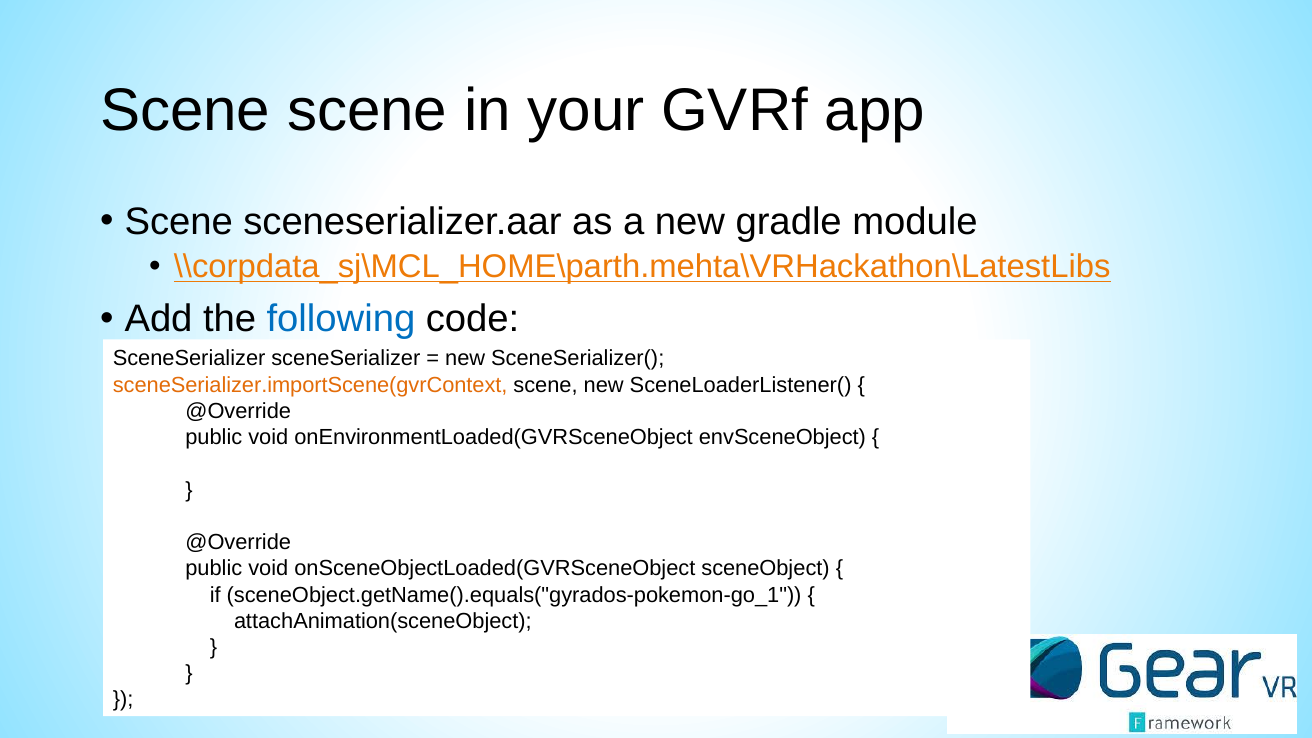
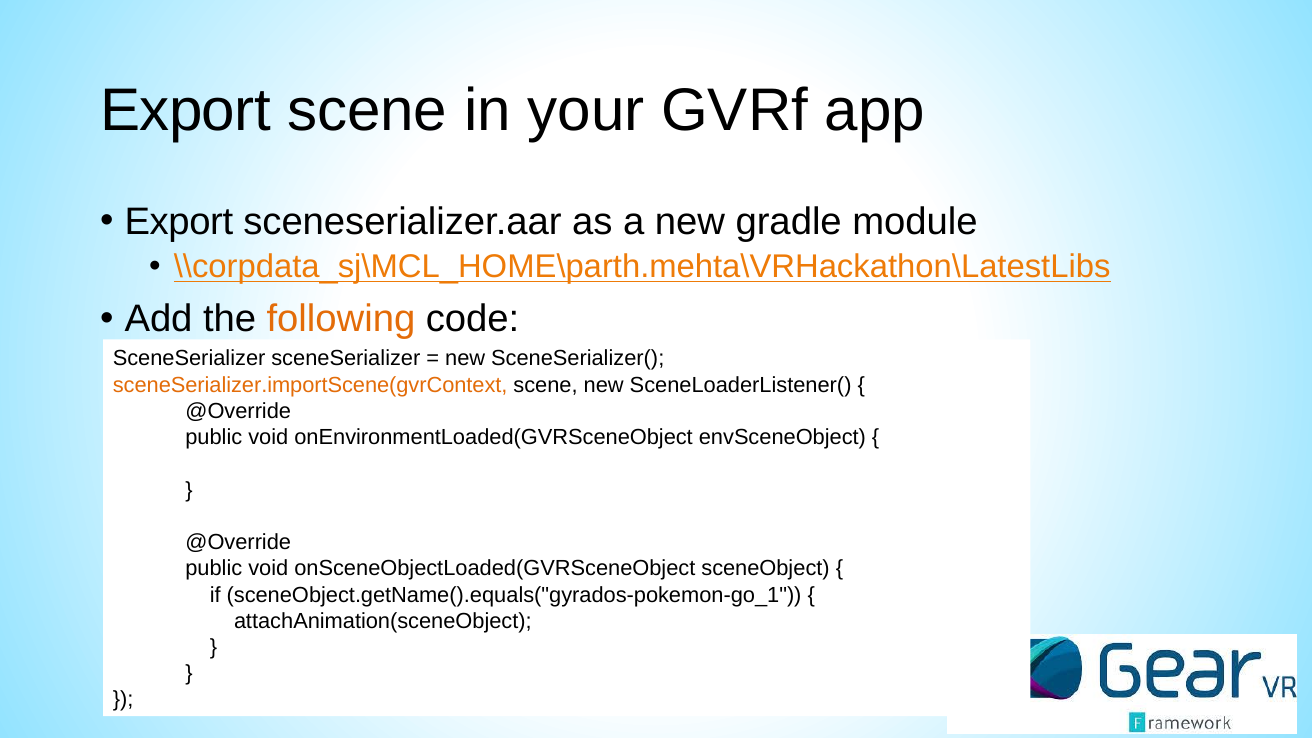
Scene: Scene -> Export (185, 110)
Scene: Scene -> Export (179, 222)
following colour: blue -> orange (341, 319)
